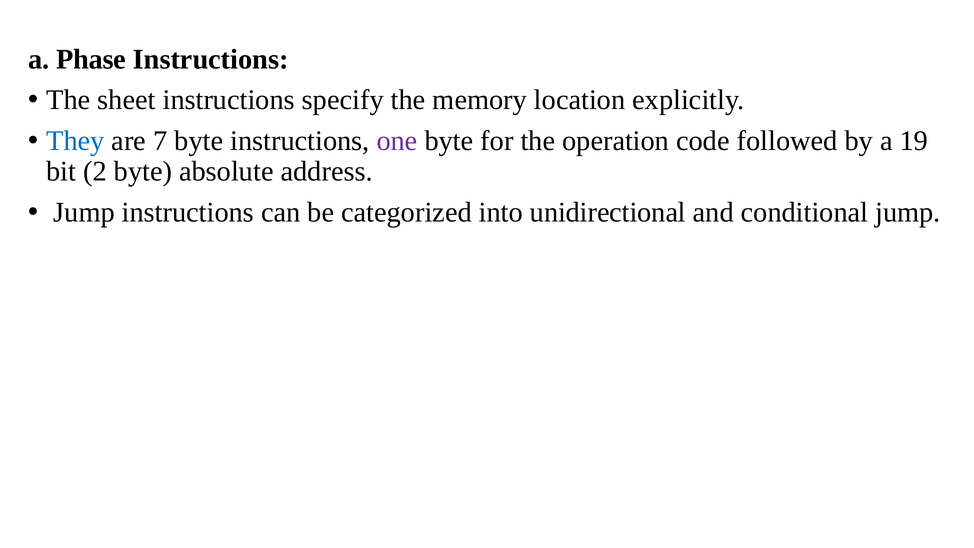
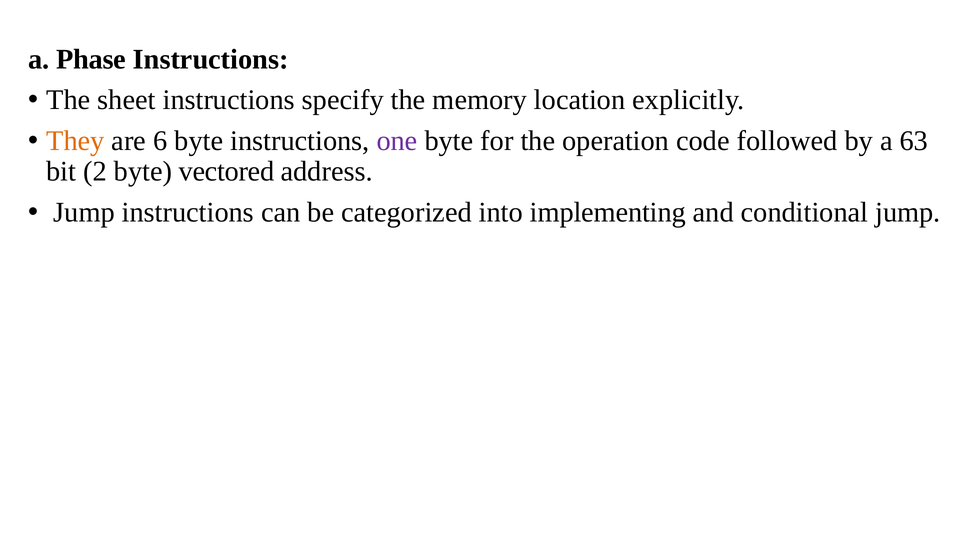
They colour: blue -> orange (75, 141)
7: 7 -> 6 (160, 141)
19: 19 -> 63 (914, 141)
absolute: absolute -> vectored (227, 172)
unidirectional: unidirectional -> implementing (608, 212)
